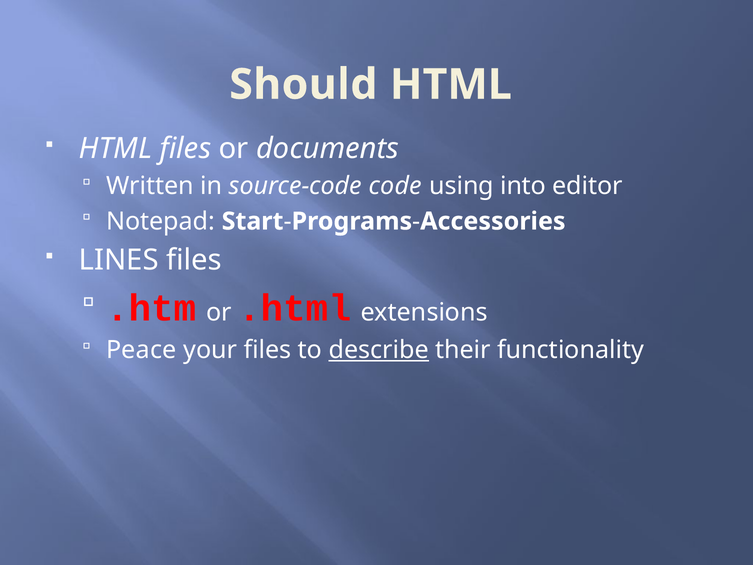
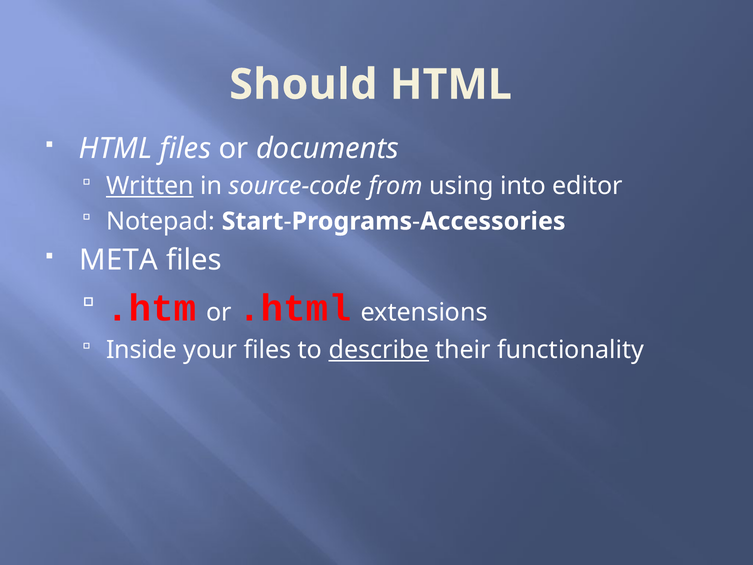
Written underline: none -> present (150, 186)
code: code -> from (395, 186)
LINES: LINES -> META (119, 260)
Peace: Peace -> Inside (142, 350)
